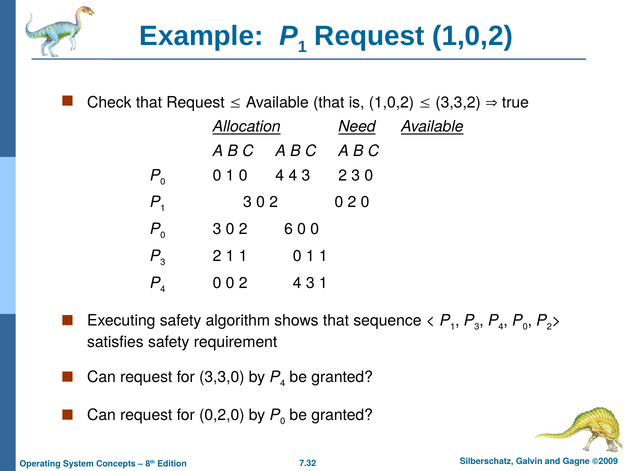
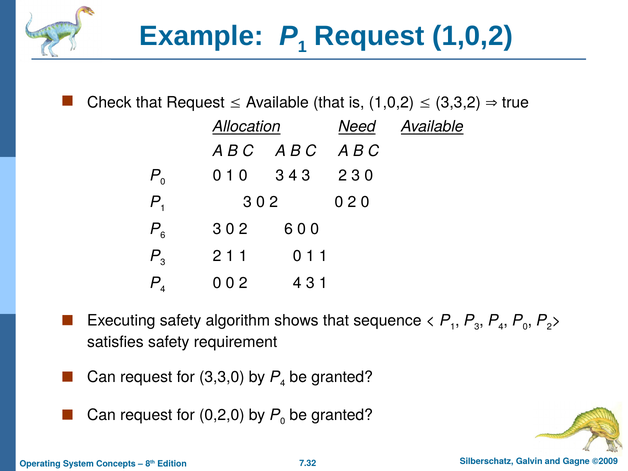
0 4: 4 -> 3 (280, 175)
0: 0 -> 6 (163, 235)
